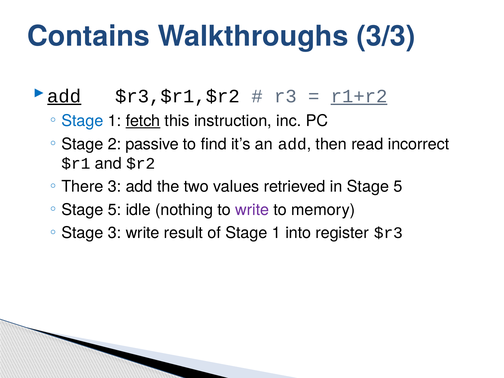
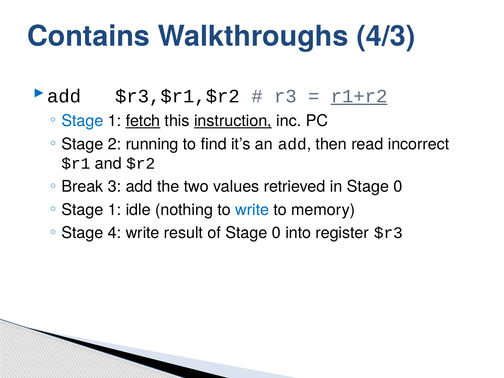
3/3: 3/3 -> 4/3 (386, 36)
add underline: present -> none (64, 96)
instruction underline: none -> present (233, 121)
passive: passive -> running (152, 144)
There: There -> Break (82, 187)
in Stage 5: 5 -> 0 (398, 187)
5: 5 -> 1 (115, 210)
write colour: purple -> blue (252, 210)
Stage 3: 3 -> 4 (115, 233)
of Stage 1: 1 -> 0 (276, 233)
